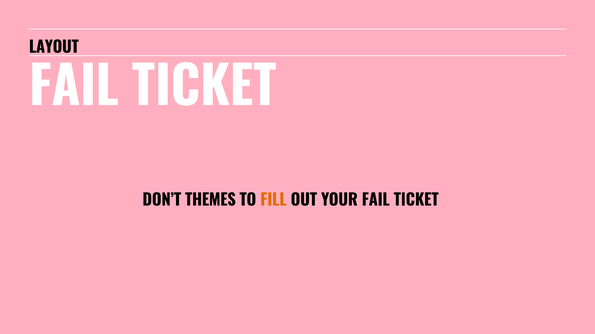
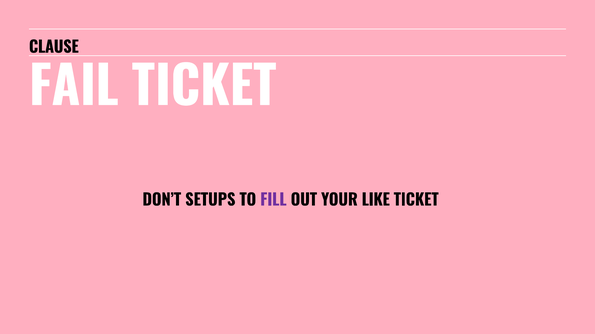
LAYOUT: LAYOUT -> CLAUSE (54, 47)
THEMES: THEMES -> SETUPS (210, 200)
FILL colour: orange -> purple (273, 200)
YOUR FAIL: FAIL -> LIKE (376, 200)
